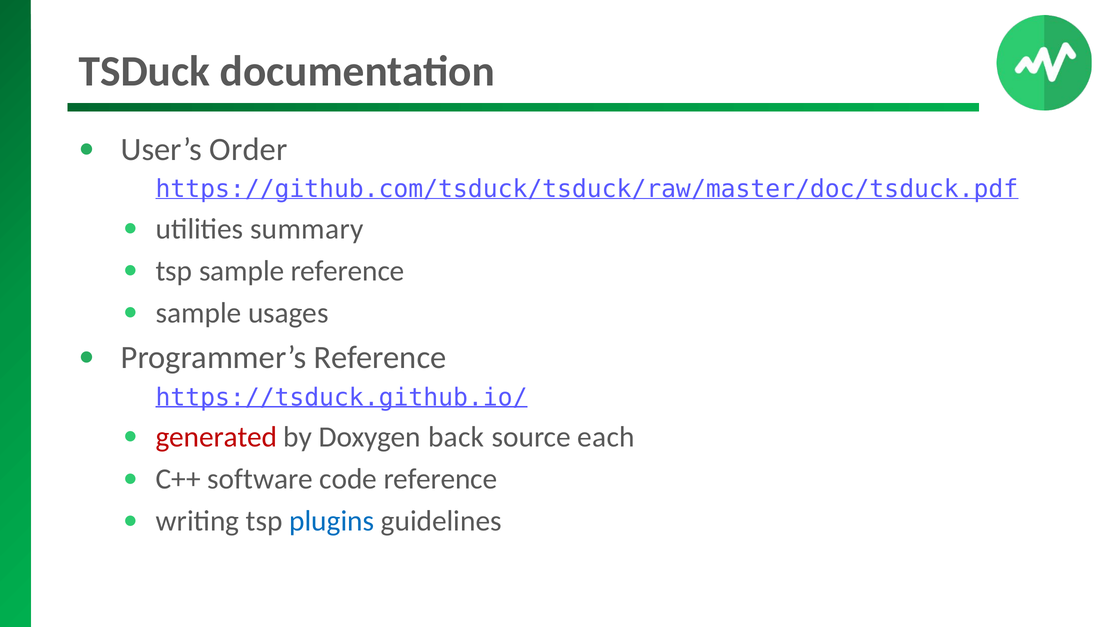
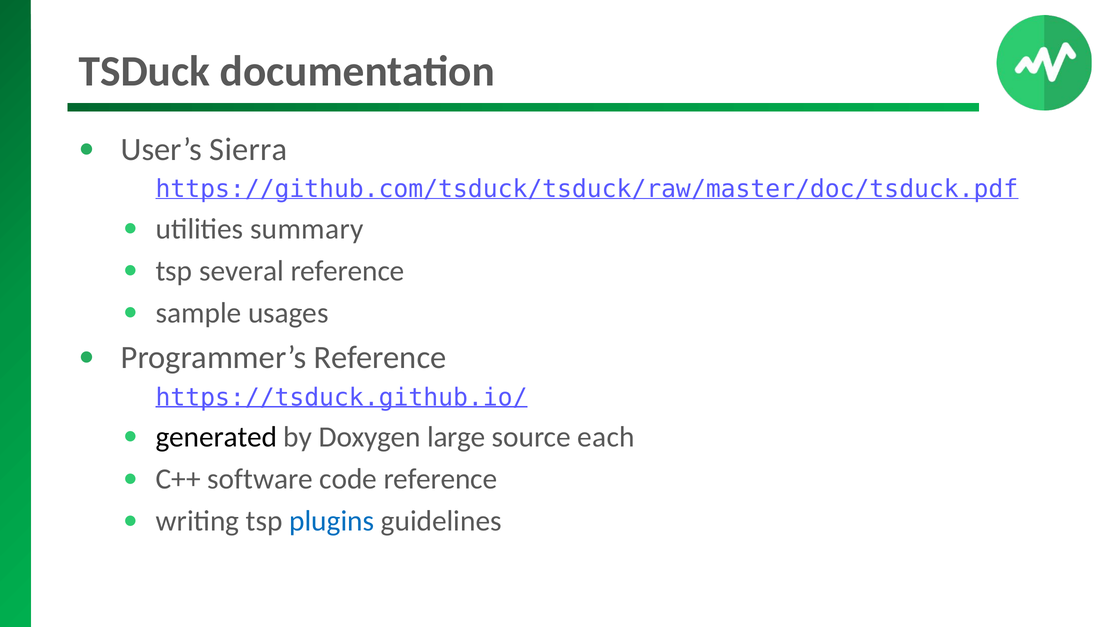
Order: Order -> Sierra (248, 150)
tsp sample: sample -> several (242, 271)
generated colour: red -> black (216, 437)
back: back -> large (456, 437)
